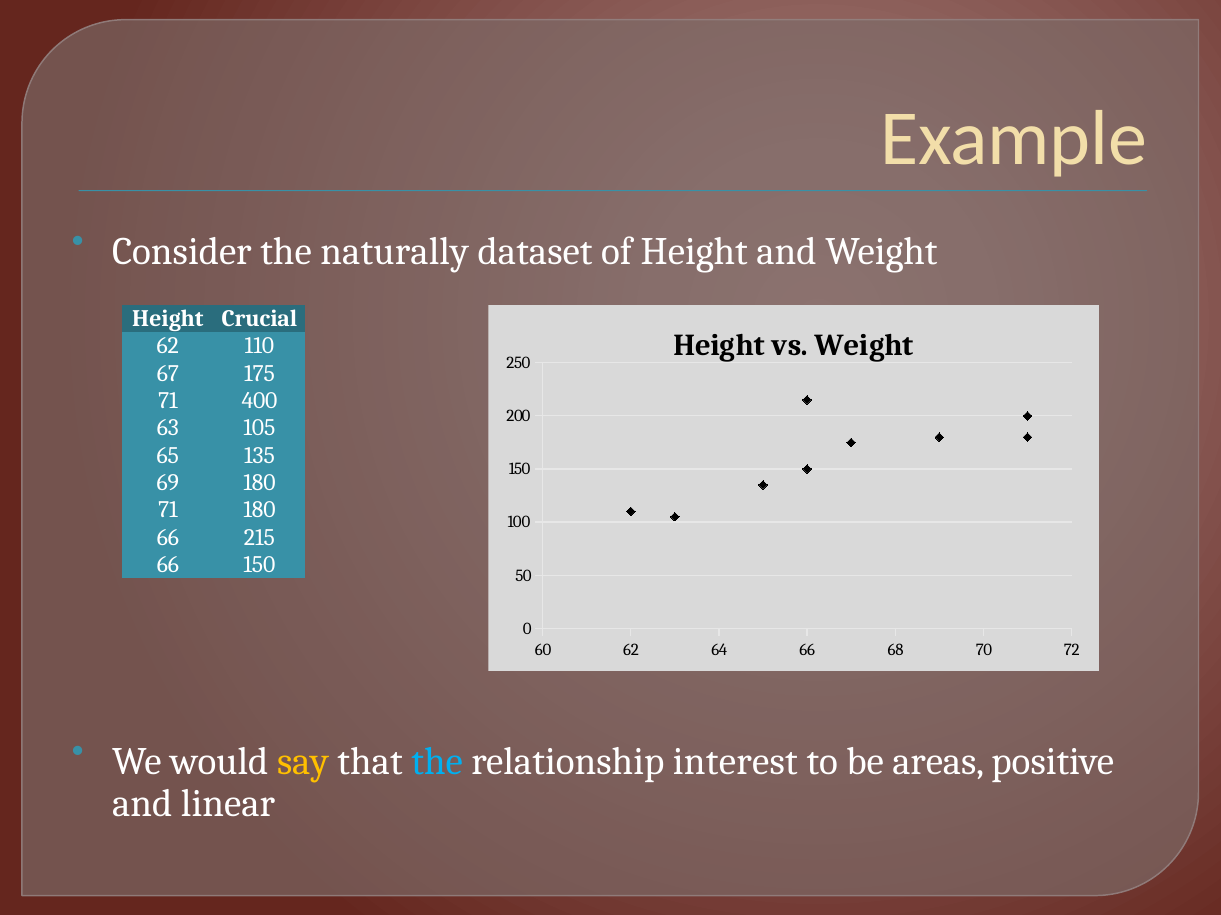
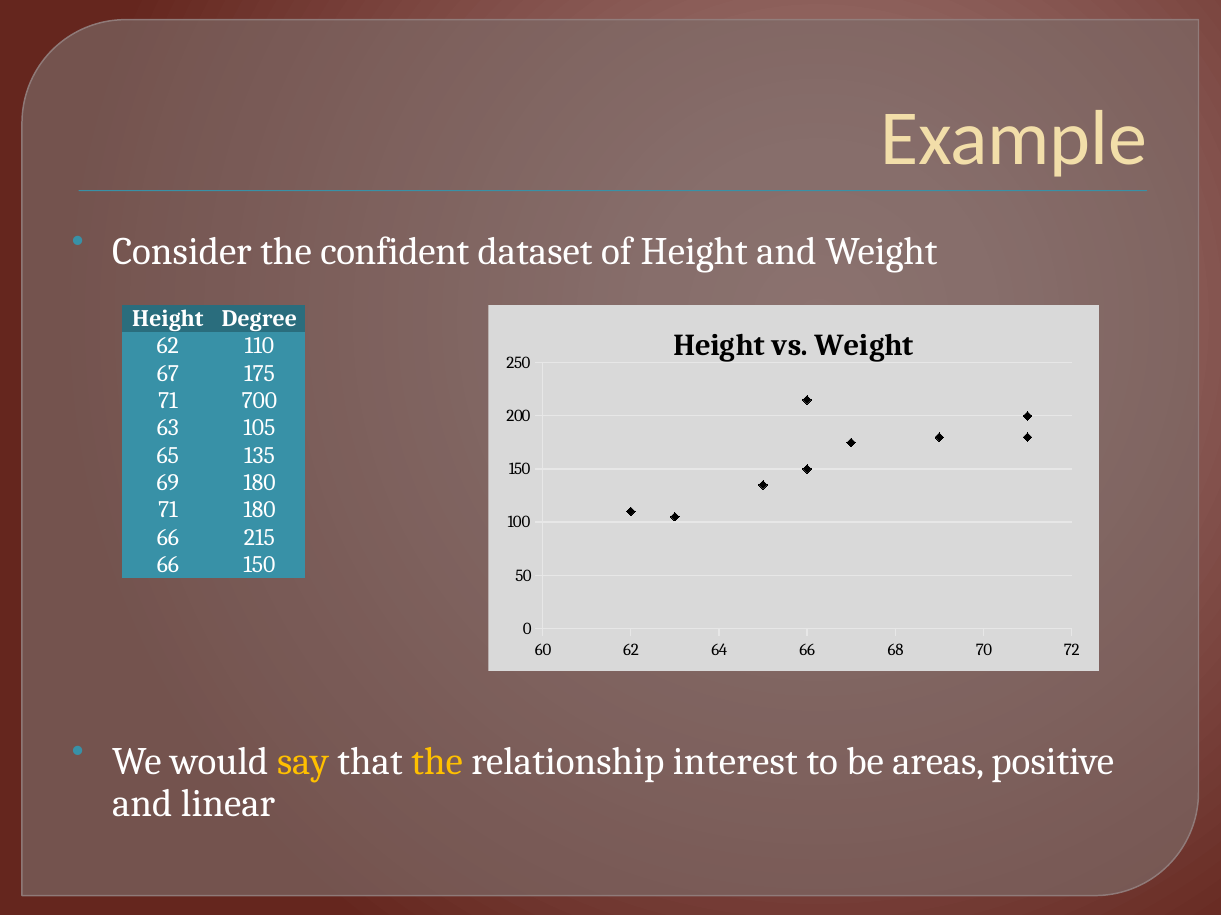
naturally: naturally -> confident (395, 252)
Crucial: Crucial -> Degree (259, 319)
400: 400 -> 700 (259, 401)
the colour: light blue -> yellow (437, 762)
